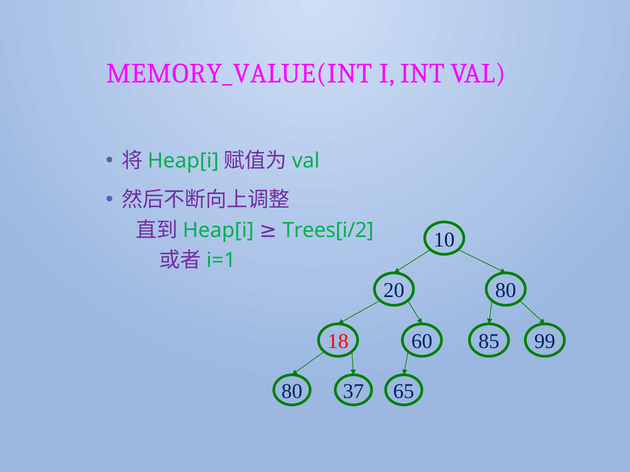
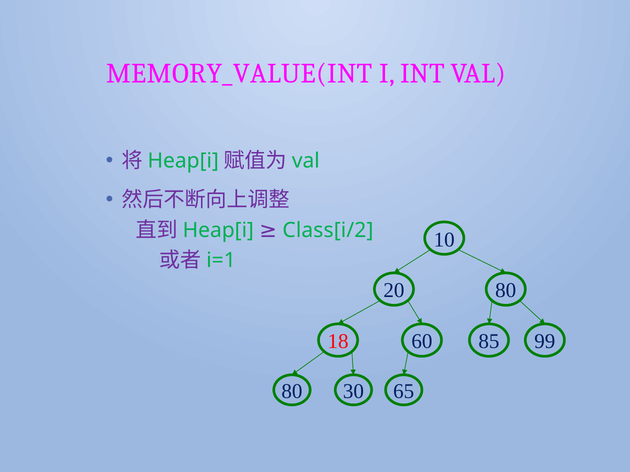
Trees[i/2: Trees[i/2 -> Class[i/2 (328, 230)
37: 37 -> 30 (353, 392)
